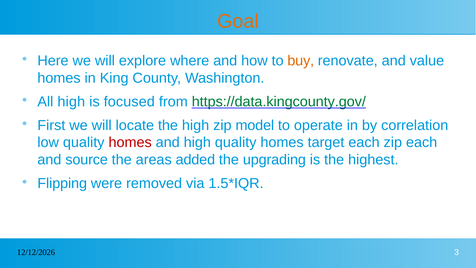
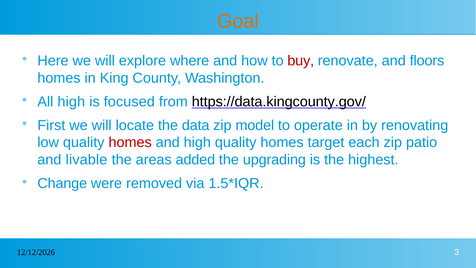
buy colour: orange -> red (301, 61)
value: value -> floors (427, 61)
https://data.kingcounty.gov/ colour: green -> black (279, 102)
the high: high -> data (196, 125)
correlation: correlation -> renovating (415, 125)
zip each: each -> patio (422, 142)
source: source -> livable (86, 160)
Flipping: Flipping -> Change (62, 183)
